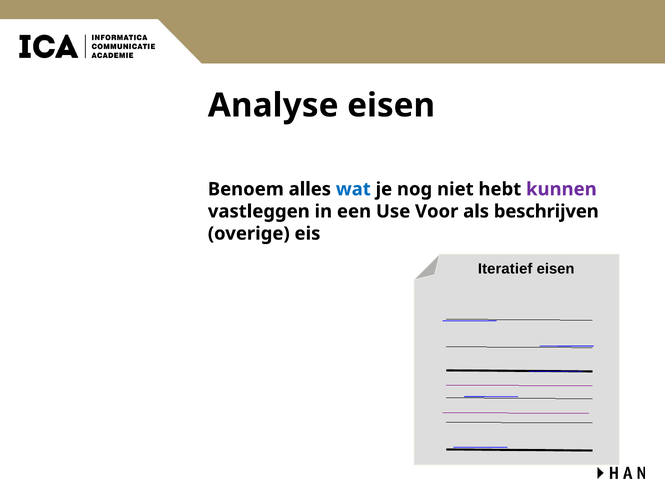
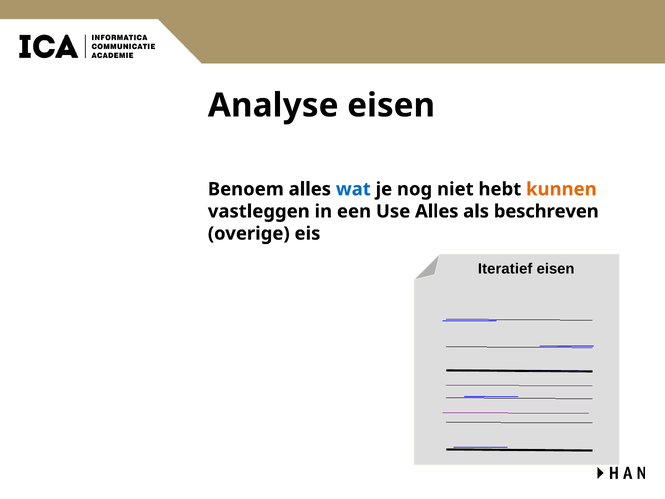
kunnen colour: purple -> orange (561, 189)
Use Voor: Voor -> Alles (437, 211)
beschrijven: beschrijven -> beschreven (546, 211)
